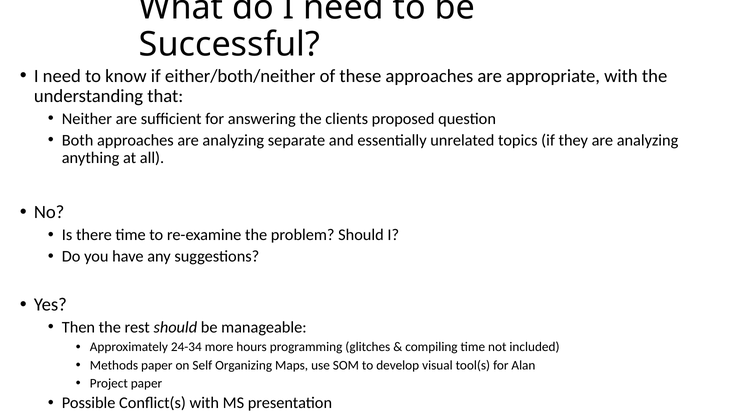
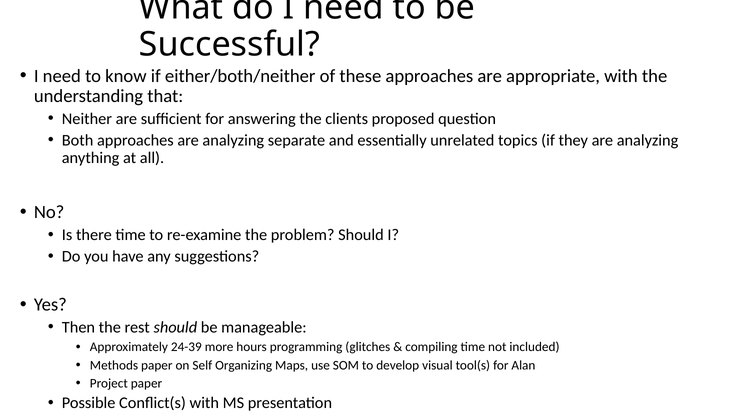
24-34: 24-34 -> 24-39 (186, 348)
